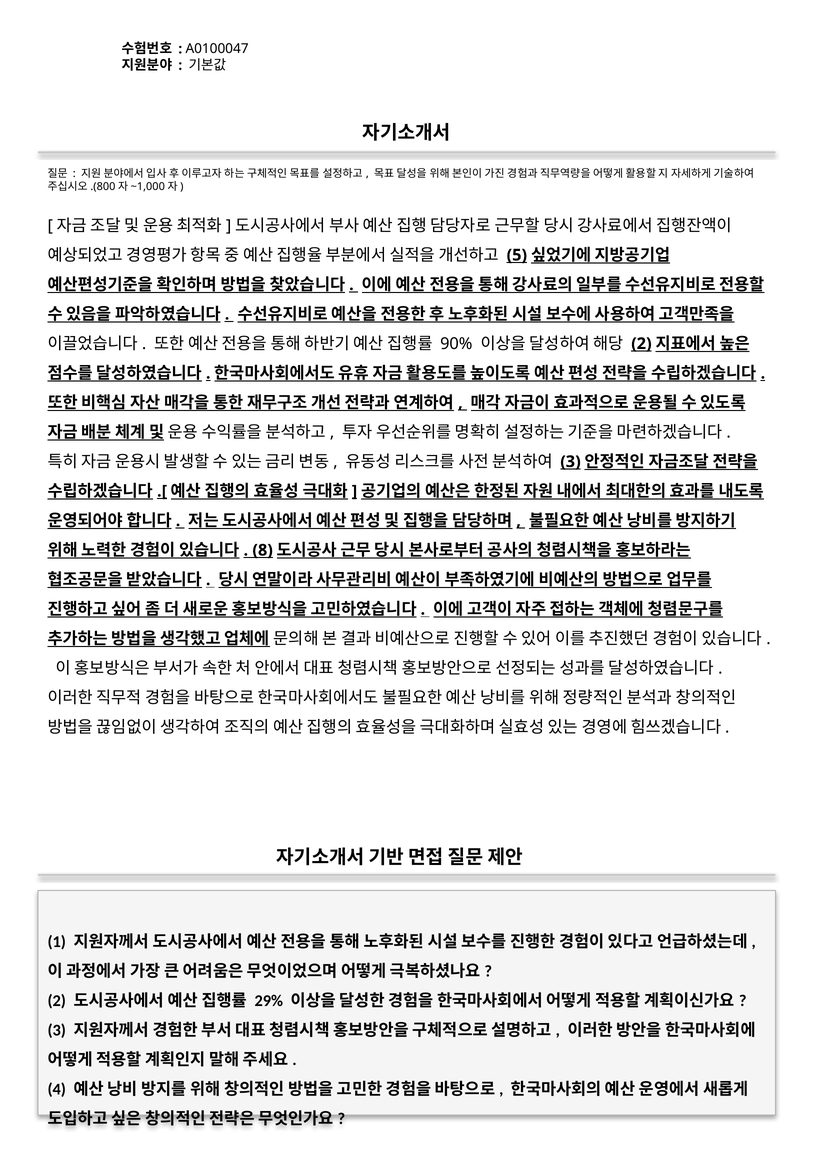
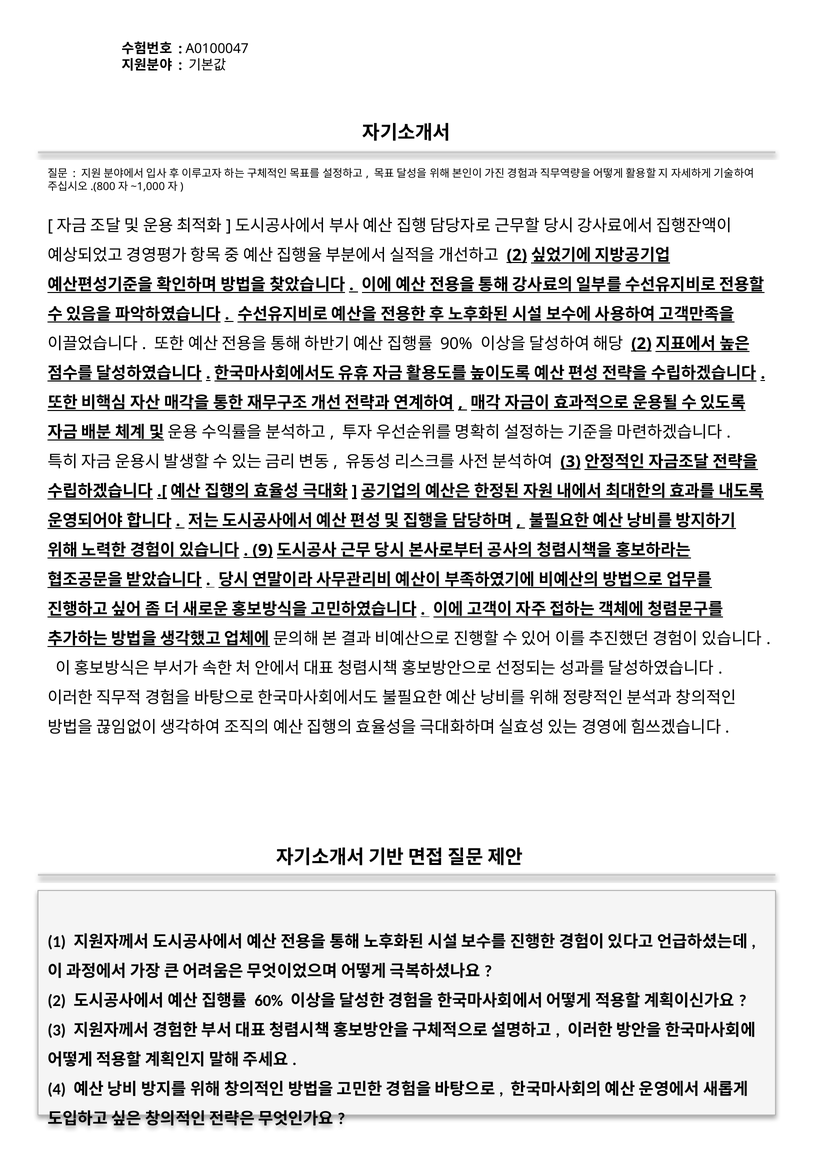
5: 5 -> 2 (517, 255)
8: 8 -> 9 (263, 550)
29%: 29% -> 60% (269, 1001)
